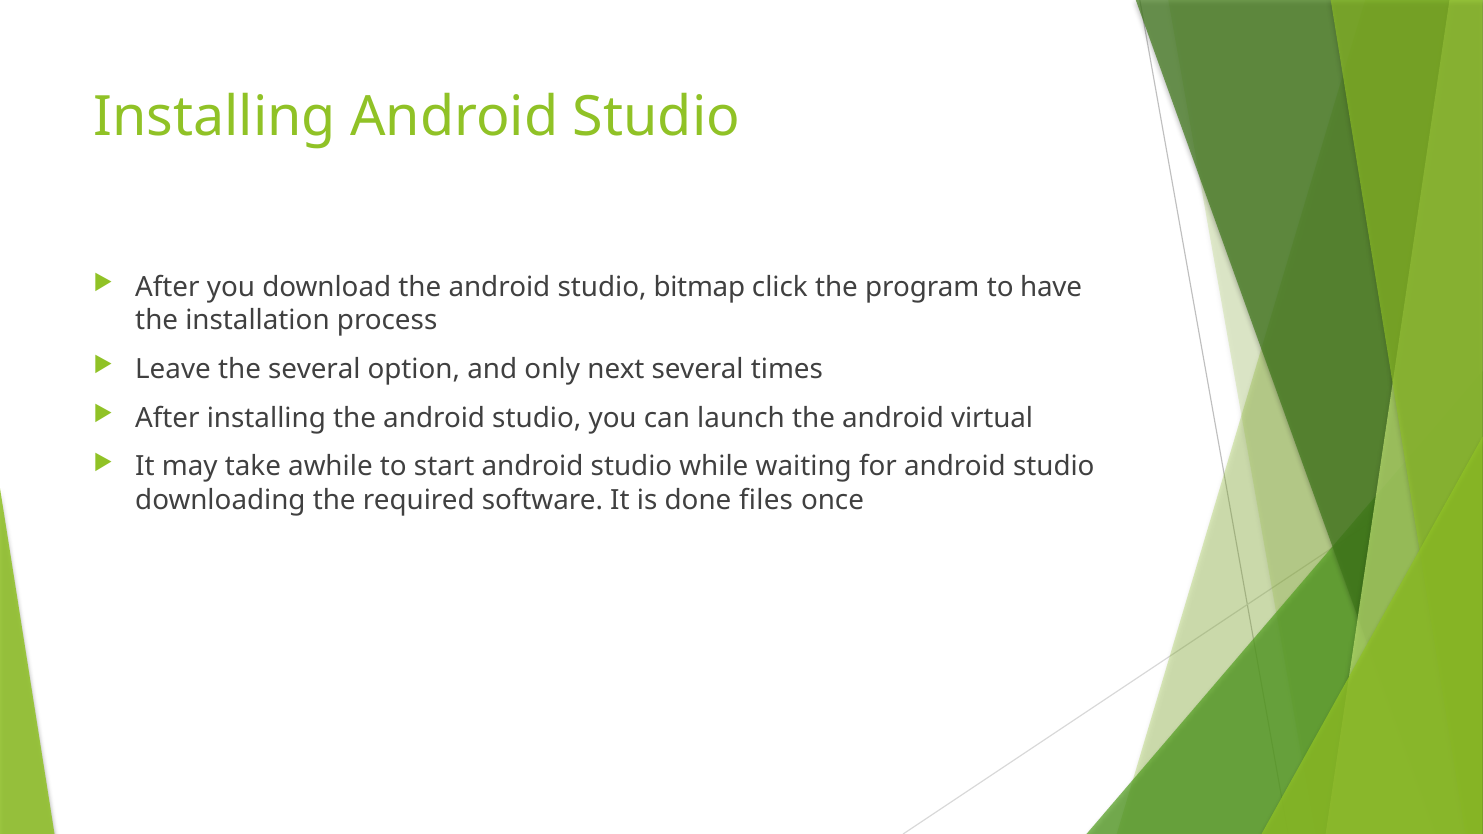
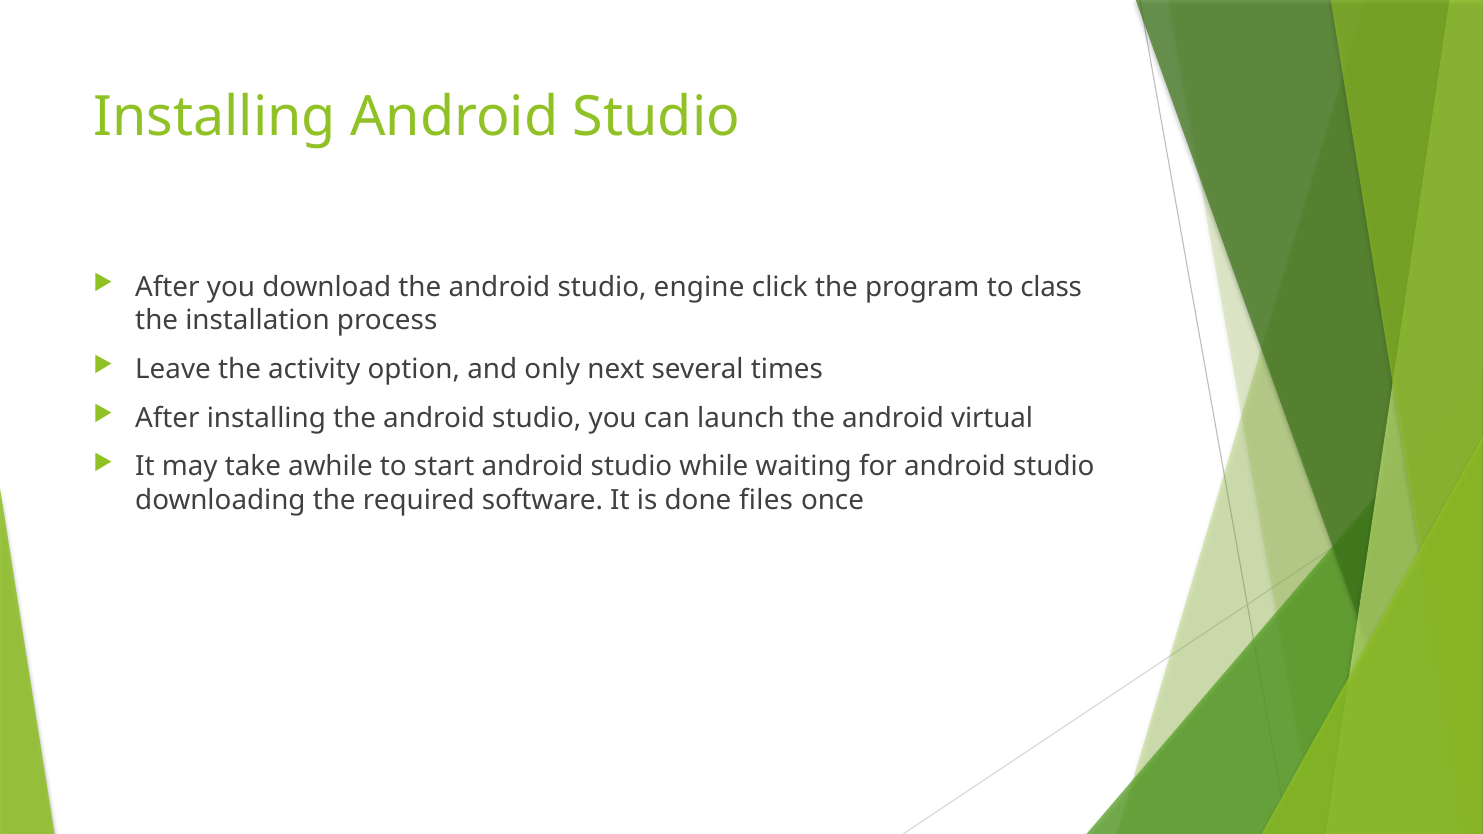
bitmap: bitmap -> engine (699, 287)
have: have -> class (1051, 287)
the several: several -> activity (314, 369)
